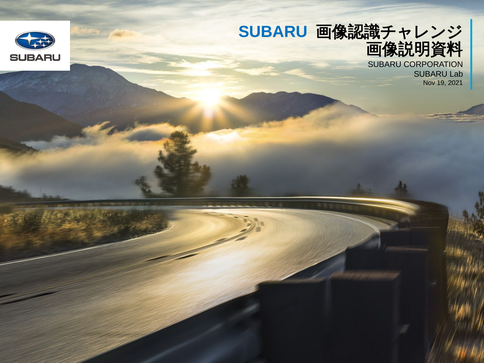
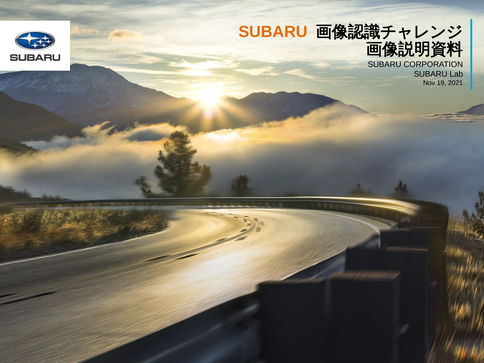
SUBARU colour: blue -> orange (273, 32)
